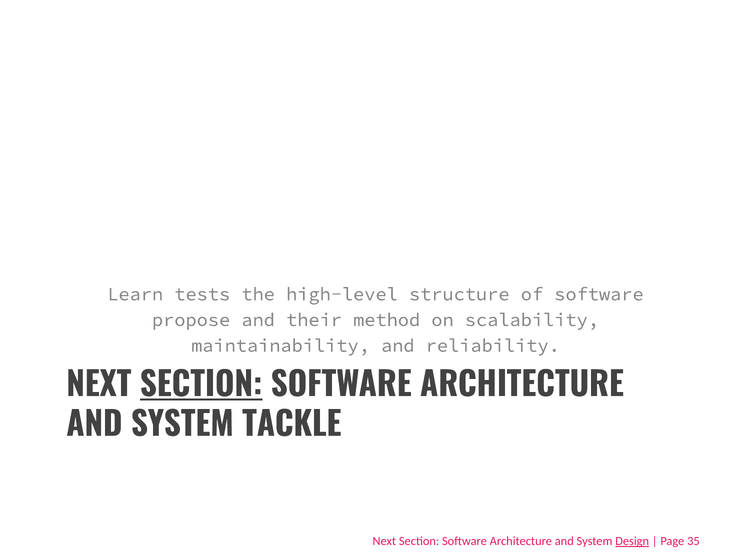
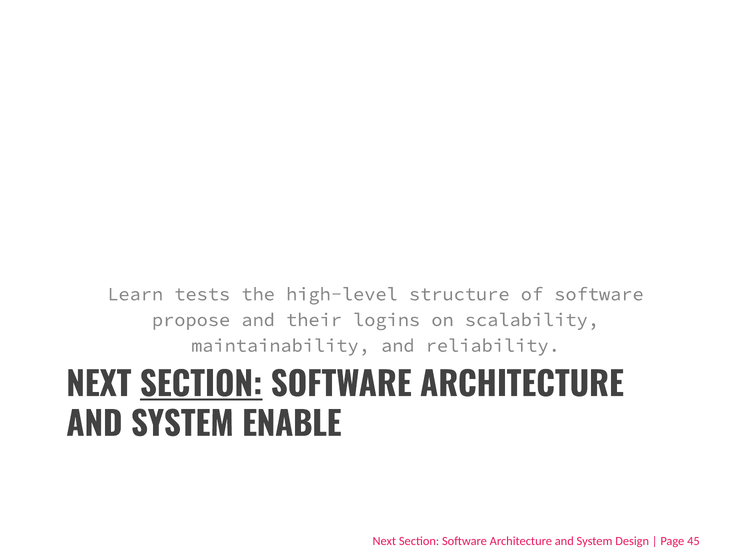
method: method -> logins (387, 320)
TACKLE: TACKLE -> ENABLE (292, 425)
Design underline: present -> none (632, 541)
35: 35 -> 45 (693, 541)
